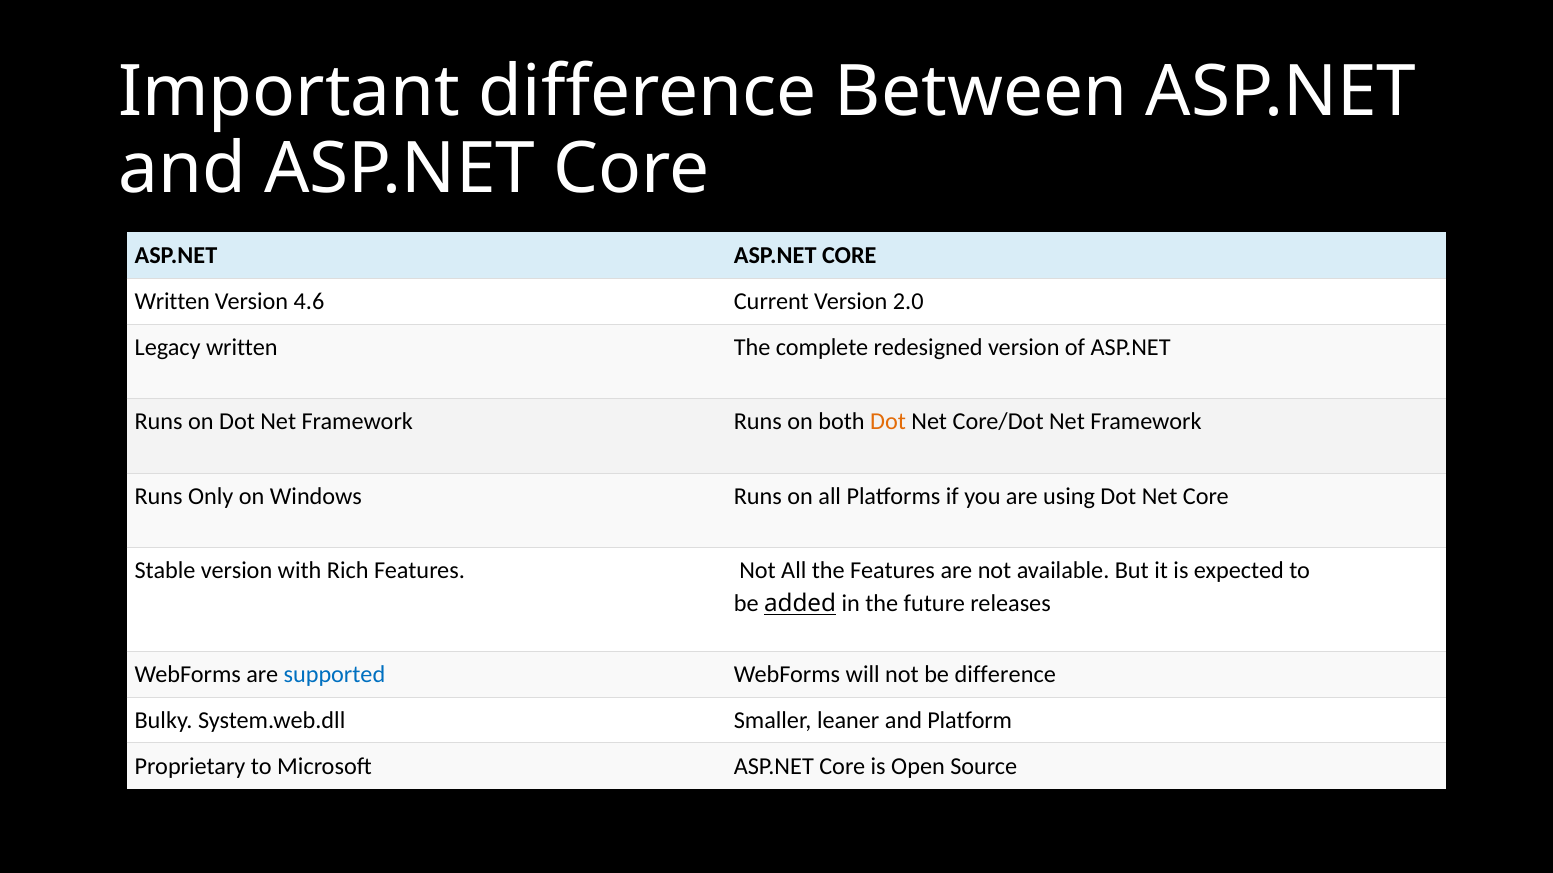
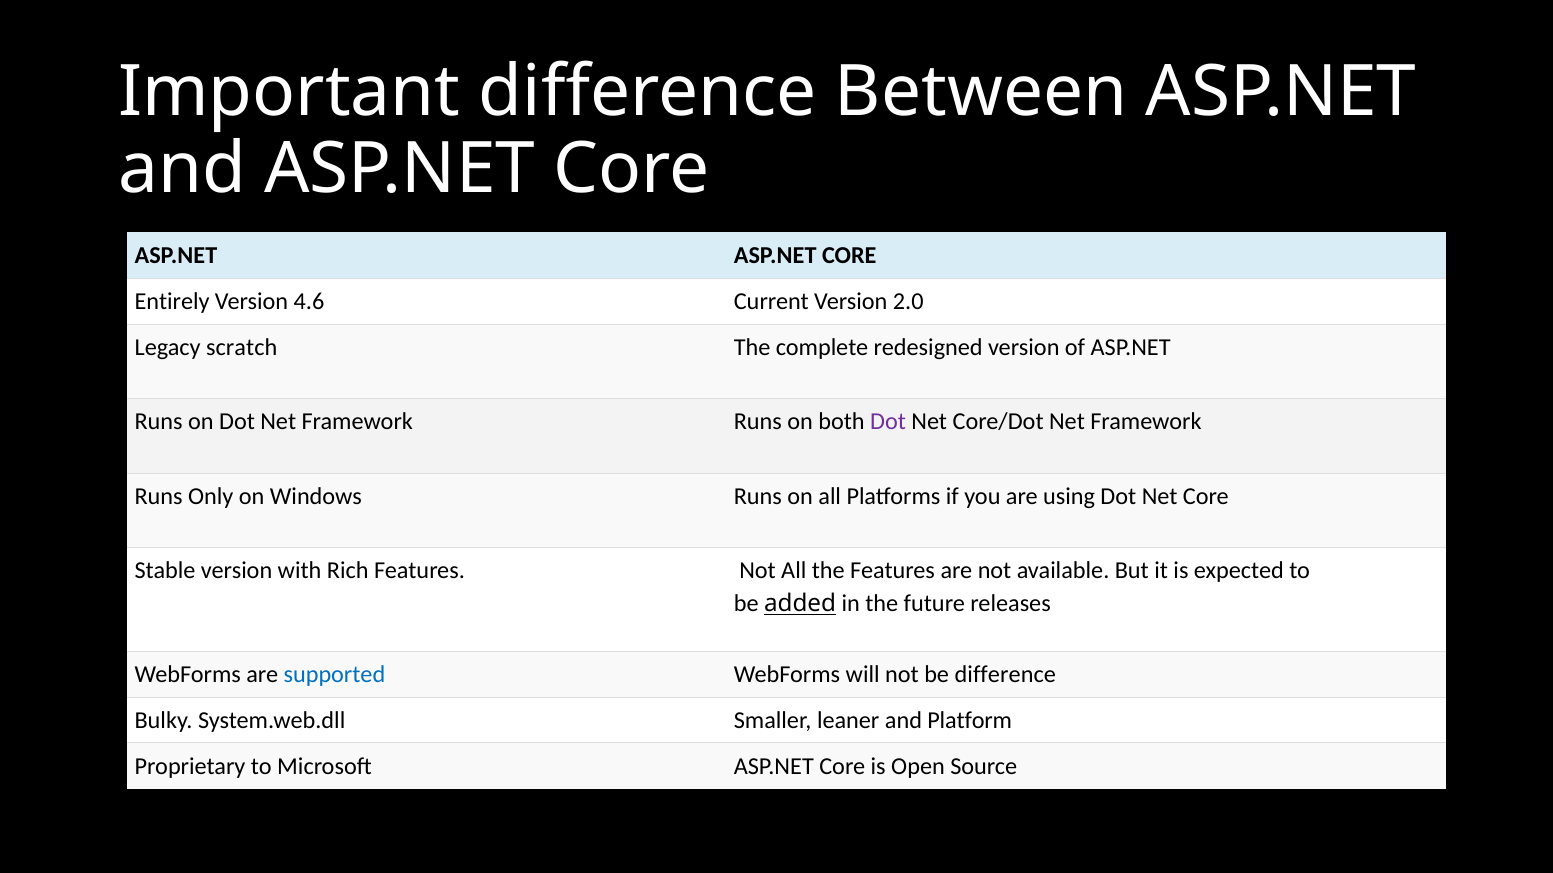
Written: Written -> Entirely (172, 302)
Legacy written: written -> scratch (242, 348)
Dot colour: orange -> purple (888, 422)
